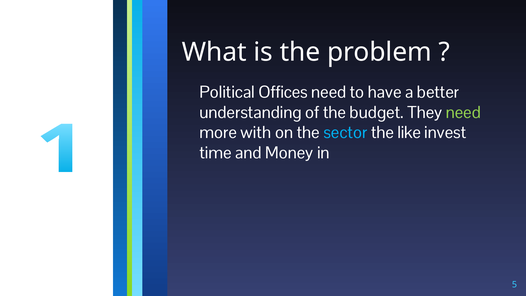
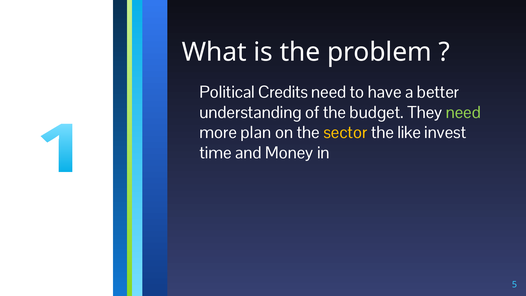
Offices: Offices -> Credits (283, 92)
with: with -> plan (256, 133)
sector colour: light blue -> yellow (345, 133)
